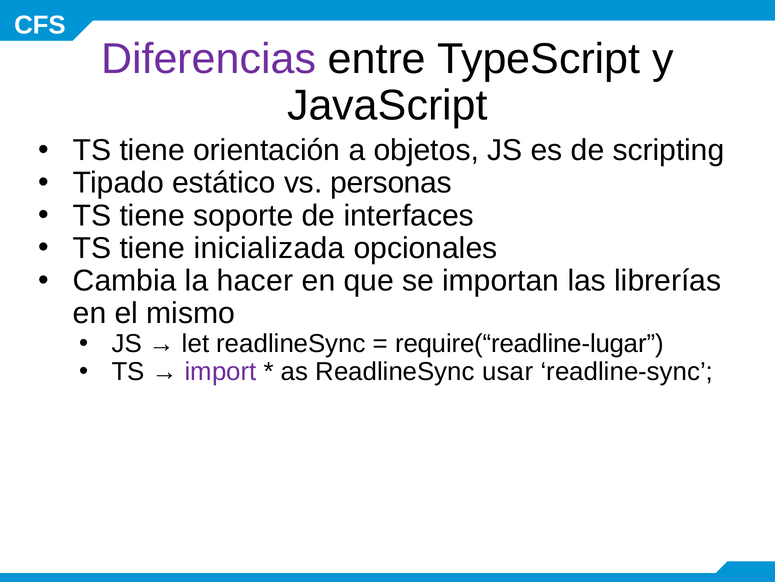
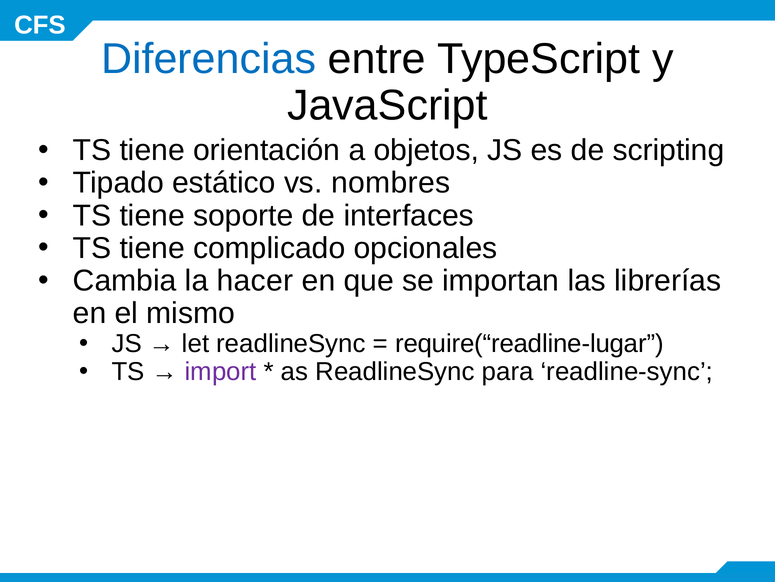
Diferencias colour: purple -> blue (209, 59)
personas: personas -> nombres (391, 183)
inicializada: inicializada -> complicado (269, 248)
usar: usar -> para (508, 371)
